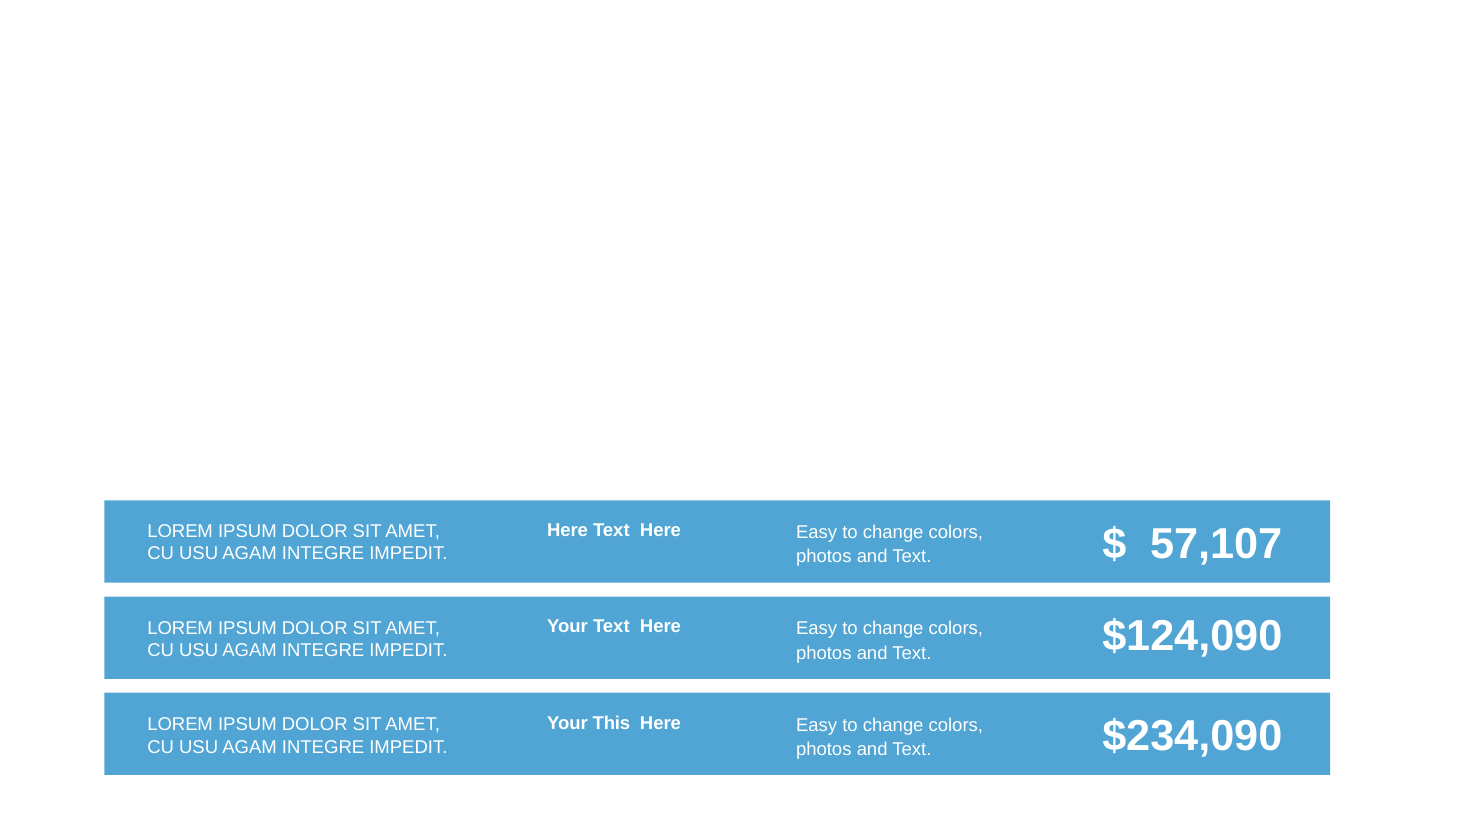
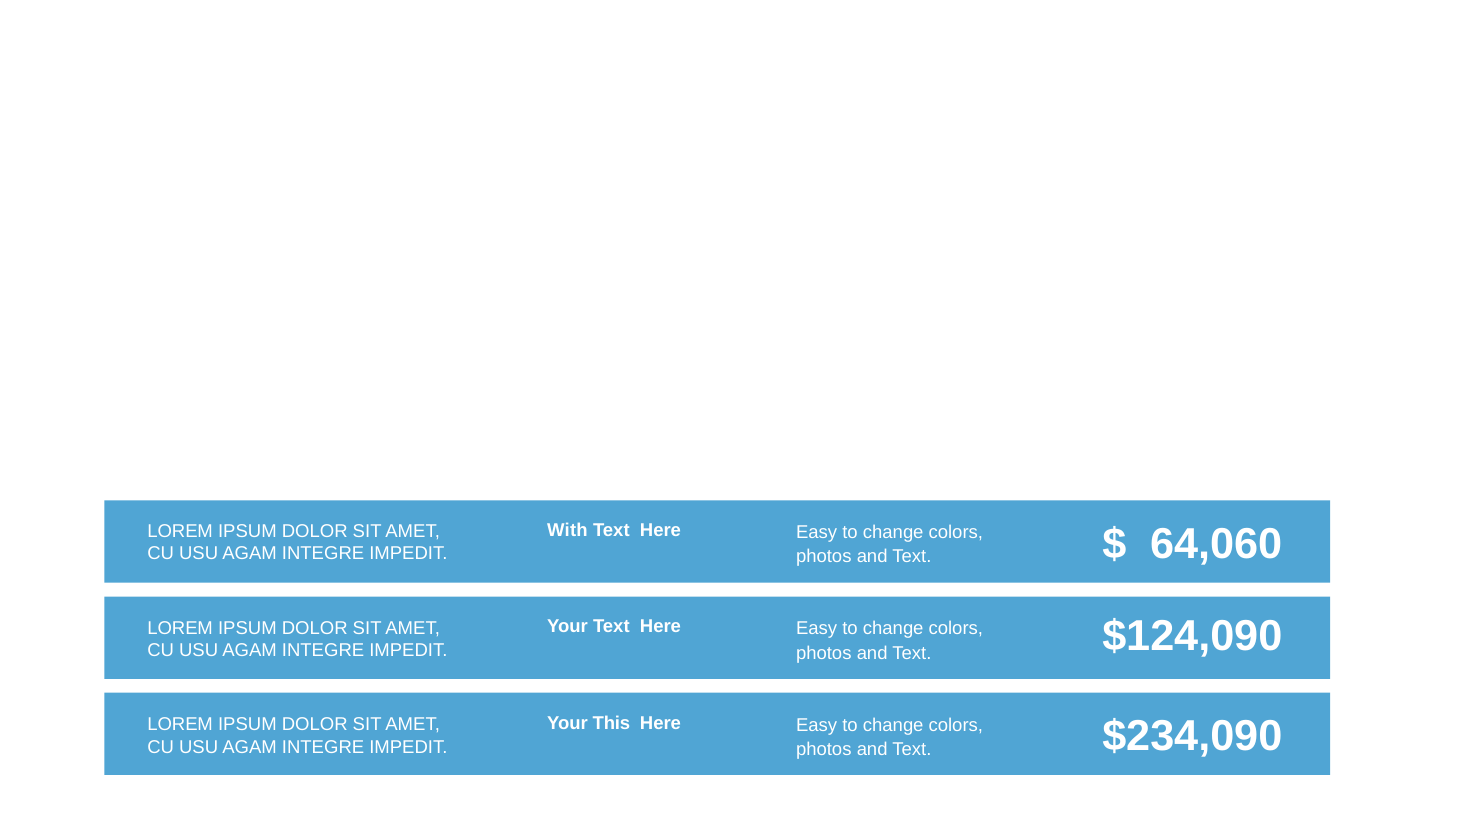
Here: Here -> With (567, 530)
57,107: 57,107 -> 64,060 (1216, 544)
